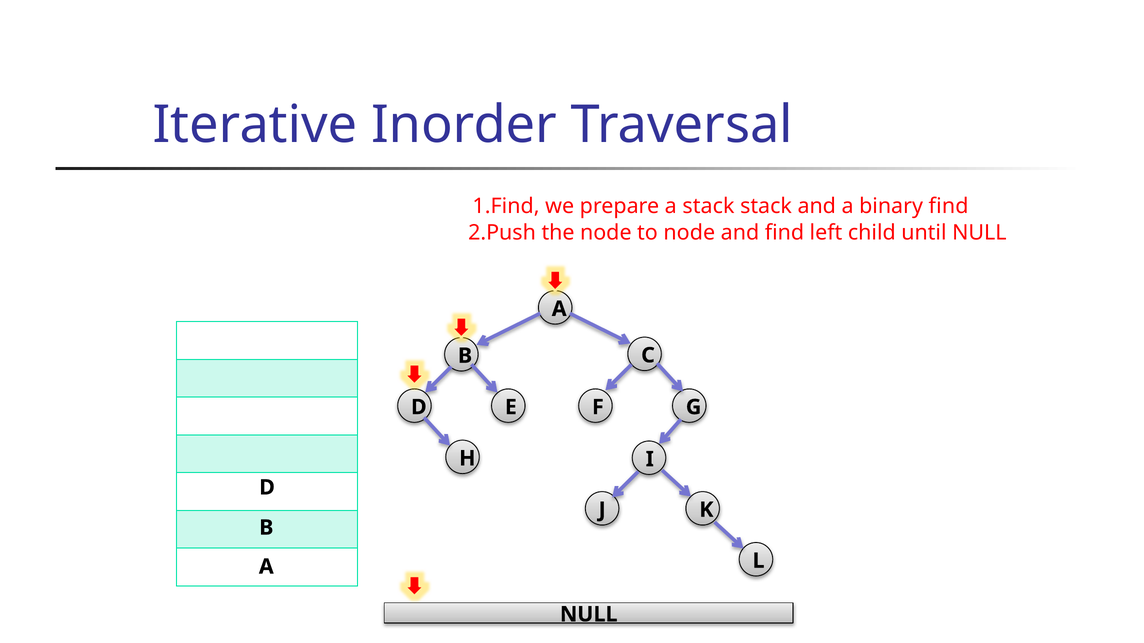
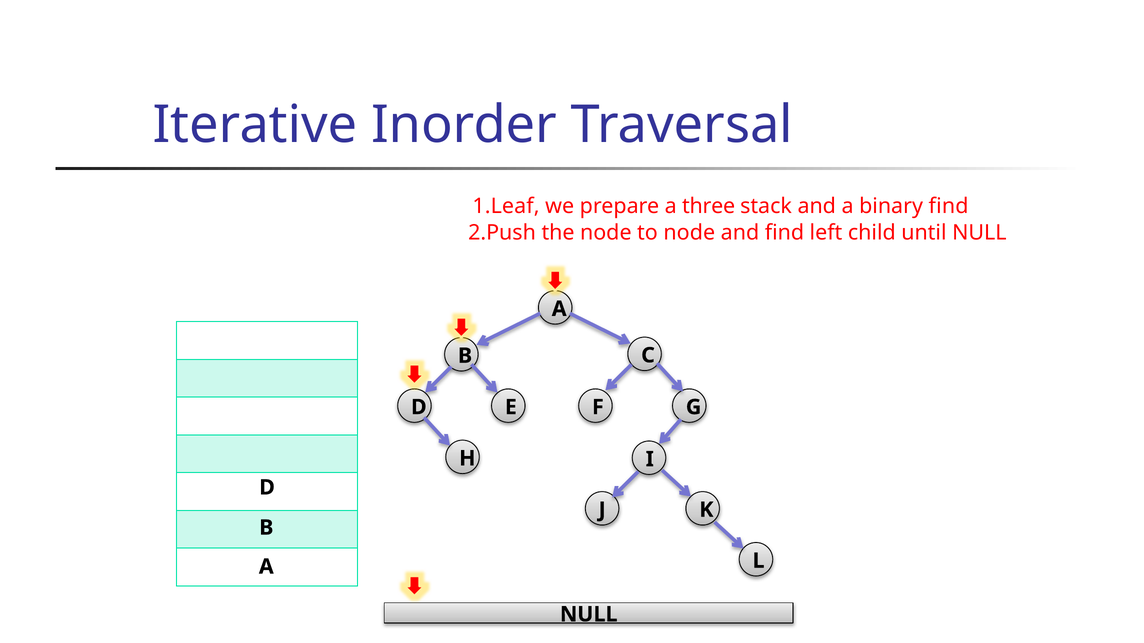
1.Find: 1.Find -> 1.Leaf (506, 206)
a stack: stack -> three (709, 206)
